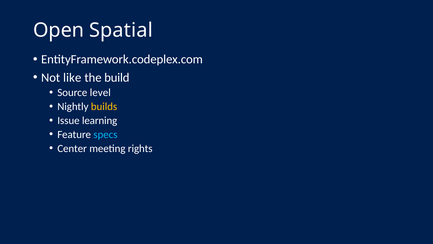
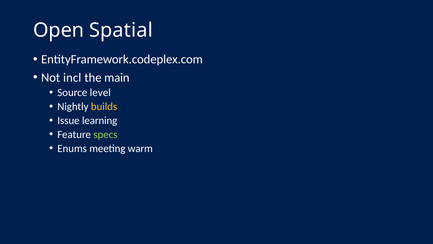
like: like -> incl (72, 78)
build: build -> main (117, 78)
specs colour: light blue -> light green (105, 134)
Center: Center -> Enums (72, 148)
rights: rights -> warm (140, 148)
